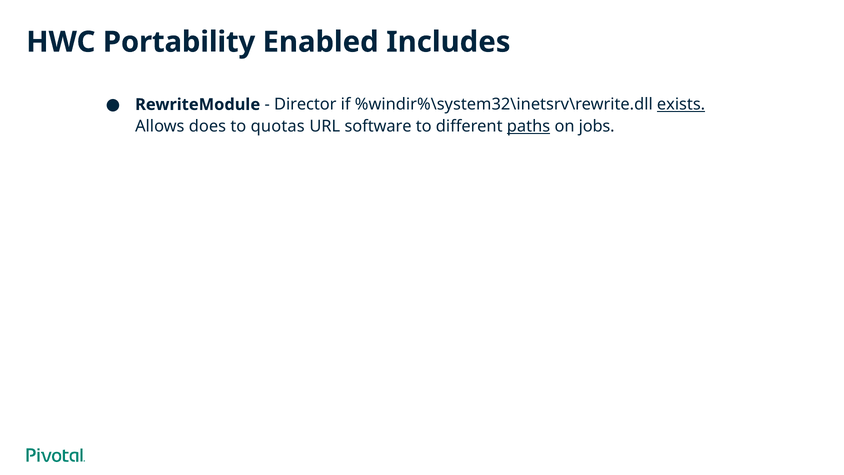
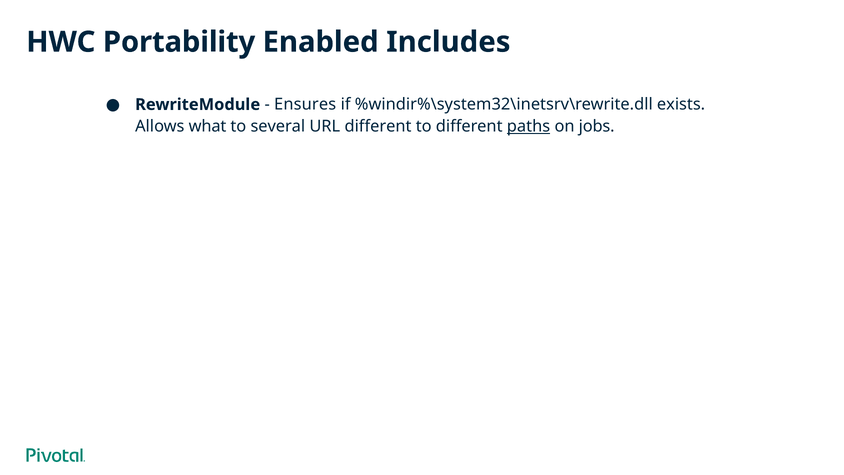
Director: Director -> Ensures (305, 105)
exists underline: present -> none (681, 105)
does: does -> what (208, 126)
quotas: quotas -> several (278, 126)
URL software: software -> different (378, 126)
